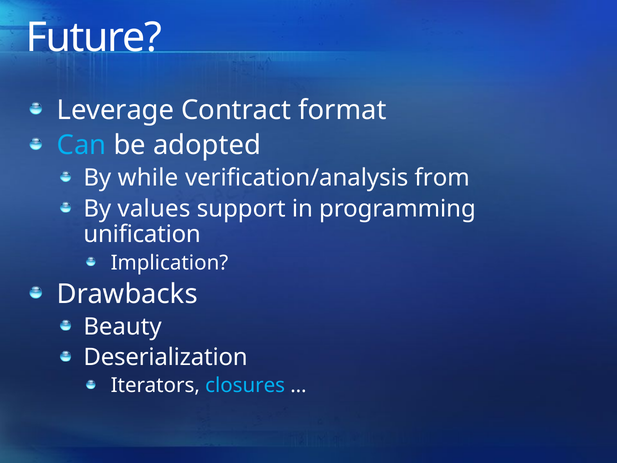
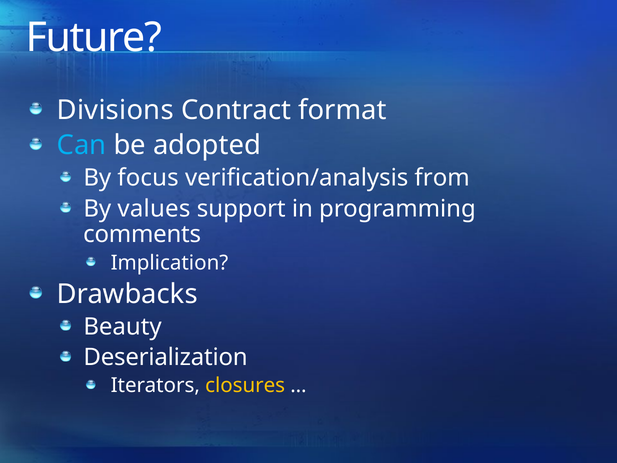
Leverage: Leverage -> Divisions (115, 110)
while: while -> focus (148, 178)
unification: unification -> comments (142, 234)
closures colour: light blue -> yellow (245, 385)
